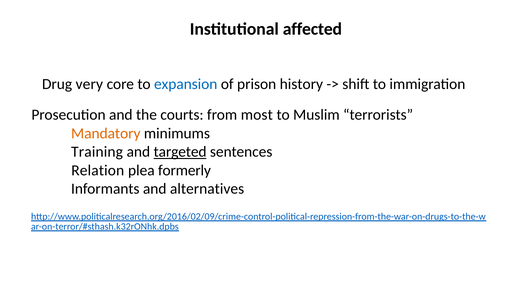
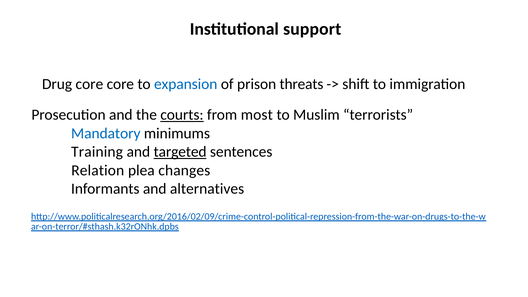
affected: affected -> support (312, 29)
Drug very: very -> core (89, 84)
history: history -> threats (301, 84)
courts underline: none -> present (182, 115)
Mandatory colour: orange -> blue (106, 133)
formerly: formerly -> changes (184, 170)
